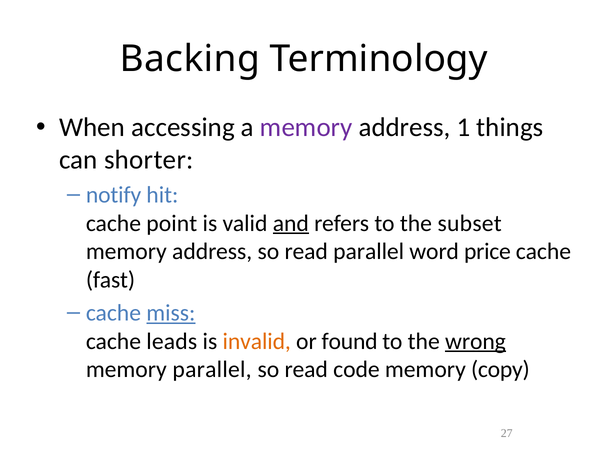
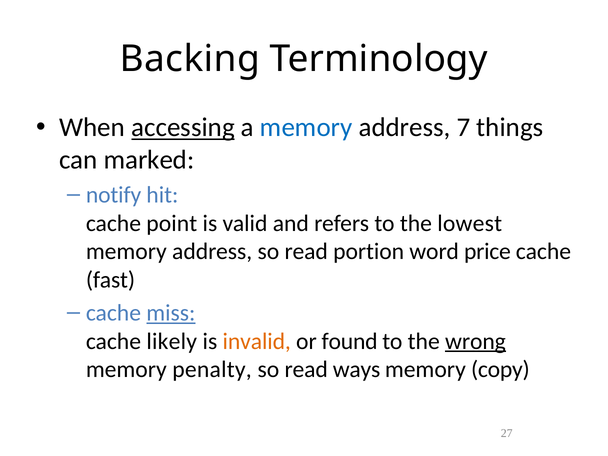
accessing underline: none -> present (183, 128)
memory colour: purple -> blue (306, 128)
1: 1 -> 7 (463, 128)
shorter: shorter -> marked (149, 160)
and underline: present -> none (291, 223)
subset: subset -> lowest (470, 223)
read parallel: parallel -> portion (369, 252)
leads: leads -> likely (172, 341)
memory parallel: parallel -> penalty (212, 370)
code: code -> ways (357, 370)
